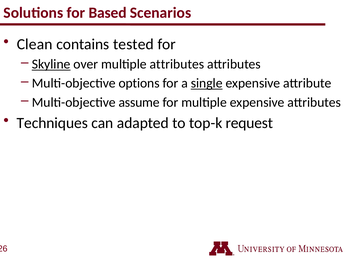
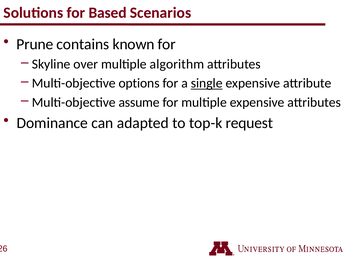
Clean: Clean -> Prune (35, 44)
tested: tested -> known (134, 44)
Skyline underline: present -> none (51, 64)
multiple attributes: attributes -> algorithm (177, 64)
Techniques: Techniques -> Dominance (52, 123)
